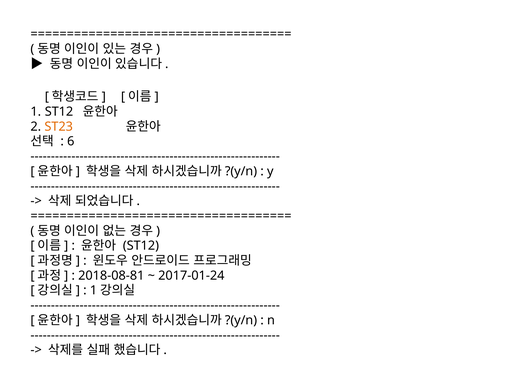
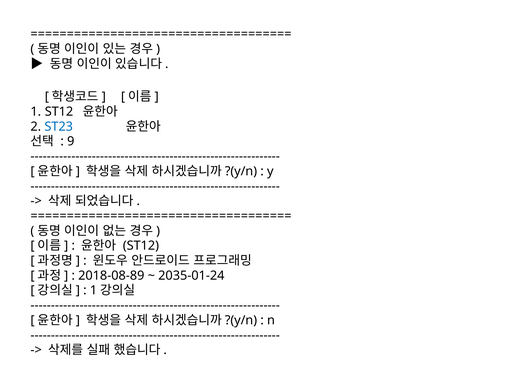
ST23 colour: orange -> blue (59, 127)
6: 6 -> 9 (71, 141)
2018-08-81: 2018-08-81 -> 2018-08-89 (111, 276)
2017-01-24: 2017-01-24 -> 2035-01-24 (191, 276)
